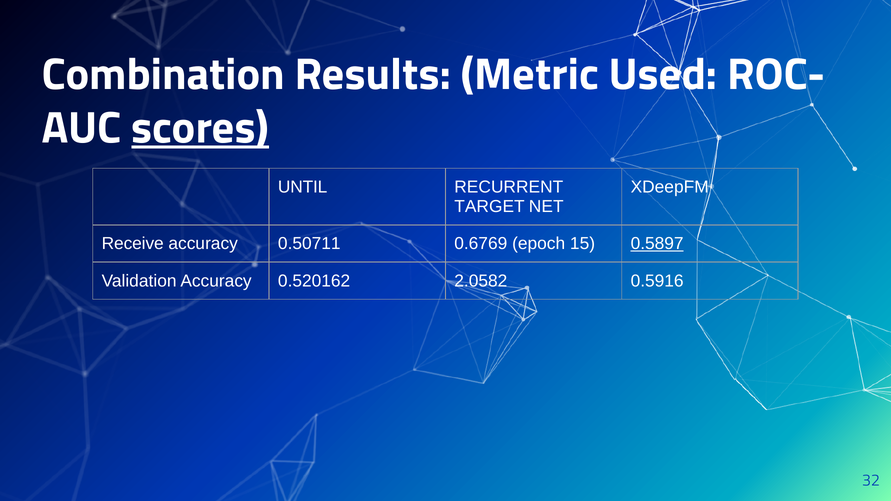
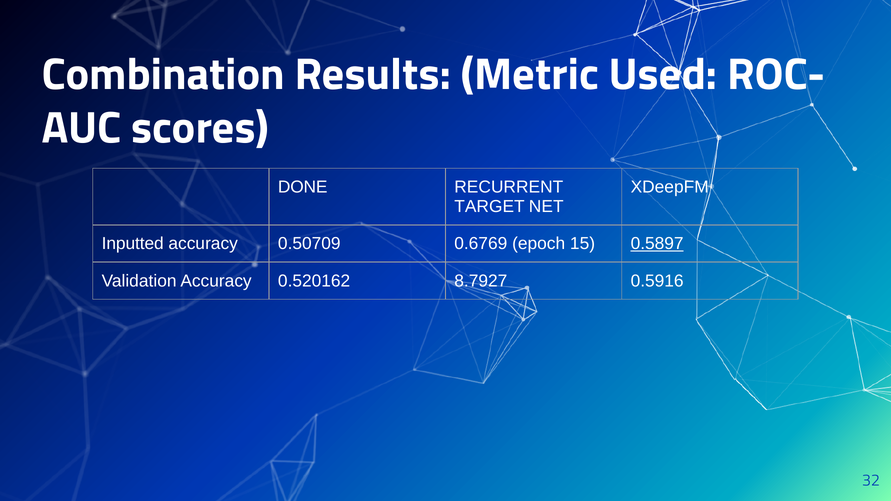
scores underline: present -> none (200, 128)
UNTIL: UNTIL -> DONE (303, 187)
Receive: Receive -> Inputted (133, 244)
0.50711: 0.50711 -> 0.50709 (309, 244)
2.0582: 2.0582 -> 8.7927 (481, 281)
